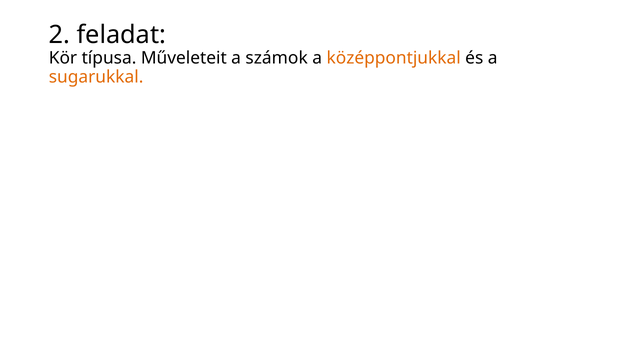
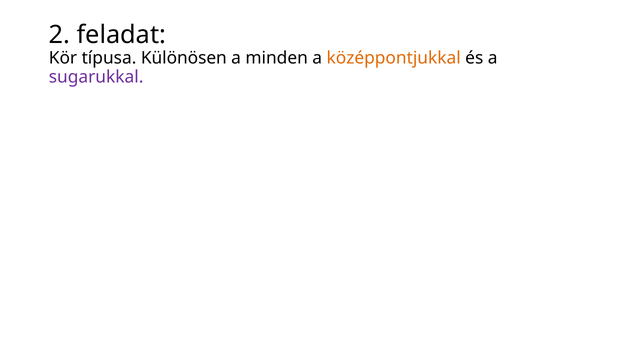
Műveleteit: Műveleteit -> Különösen (184, 58)
számok: számok -> minden (277, 58)
sugarukkal colour: orange -> purple (96, 77)
